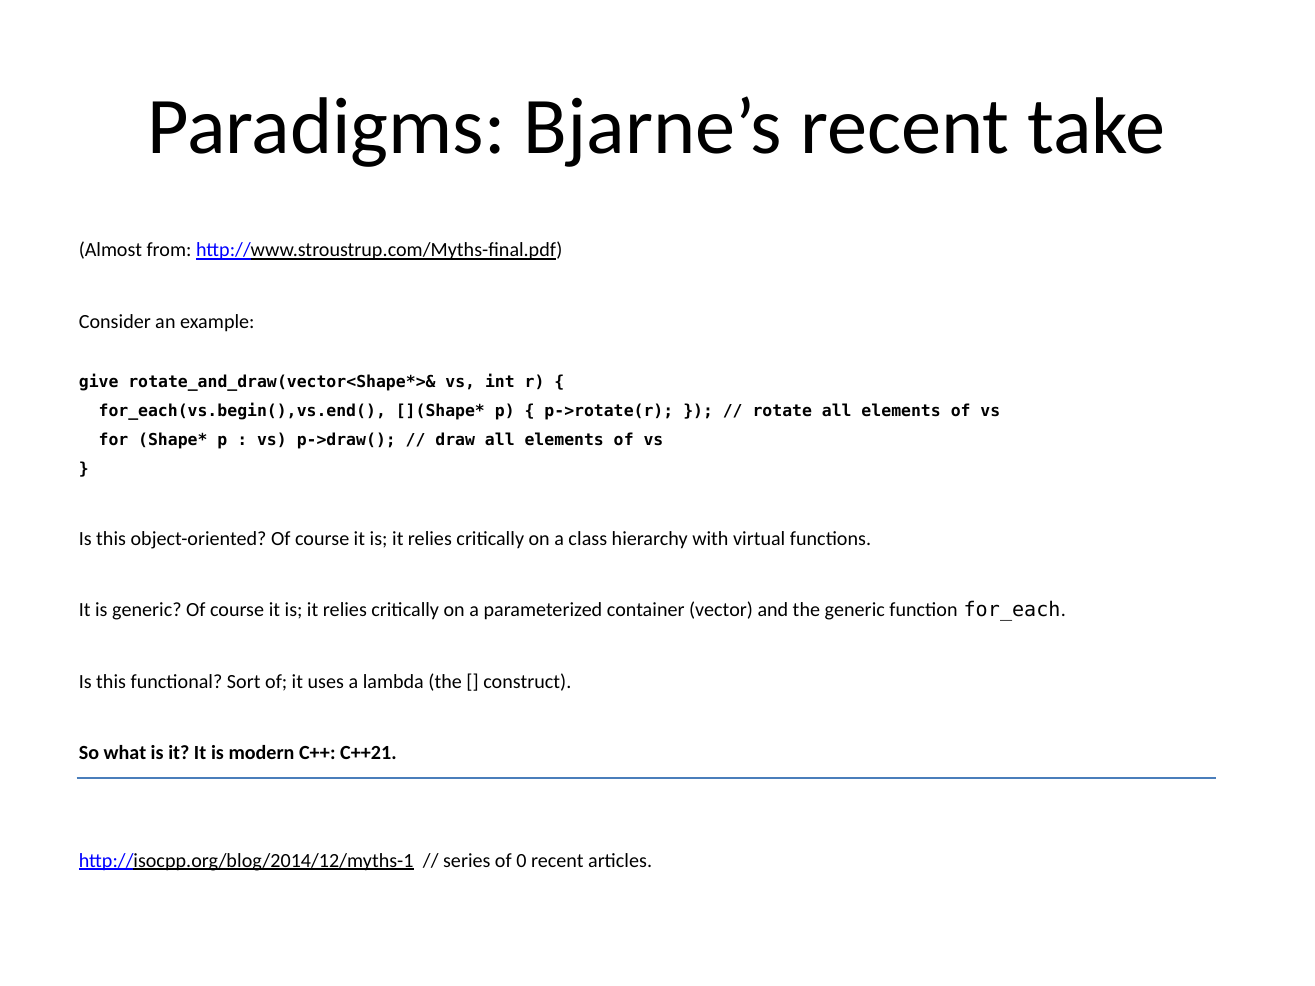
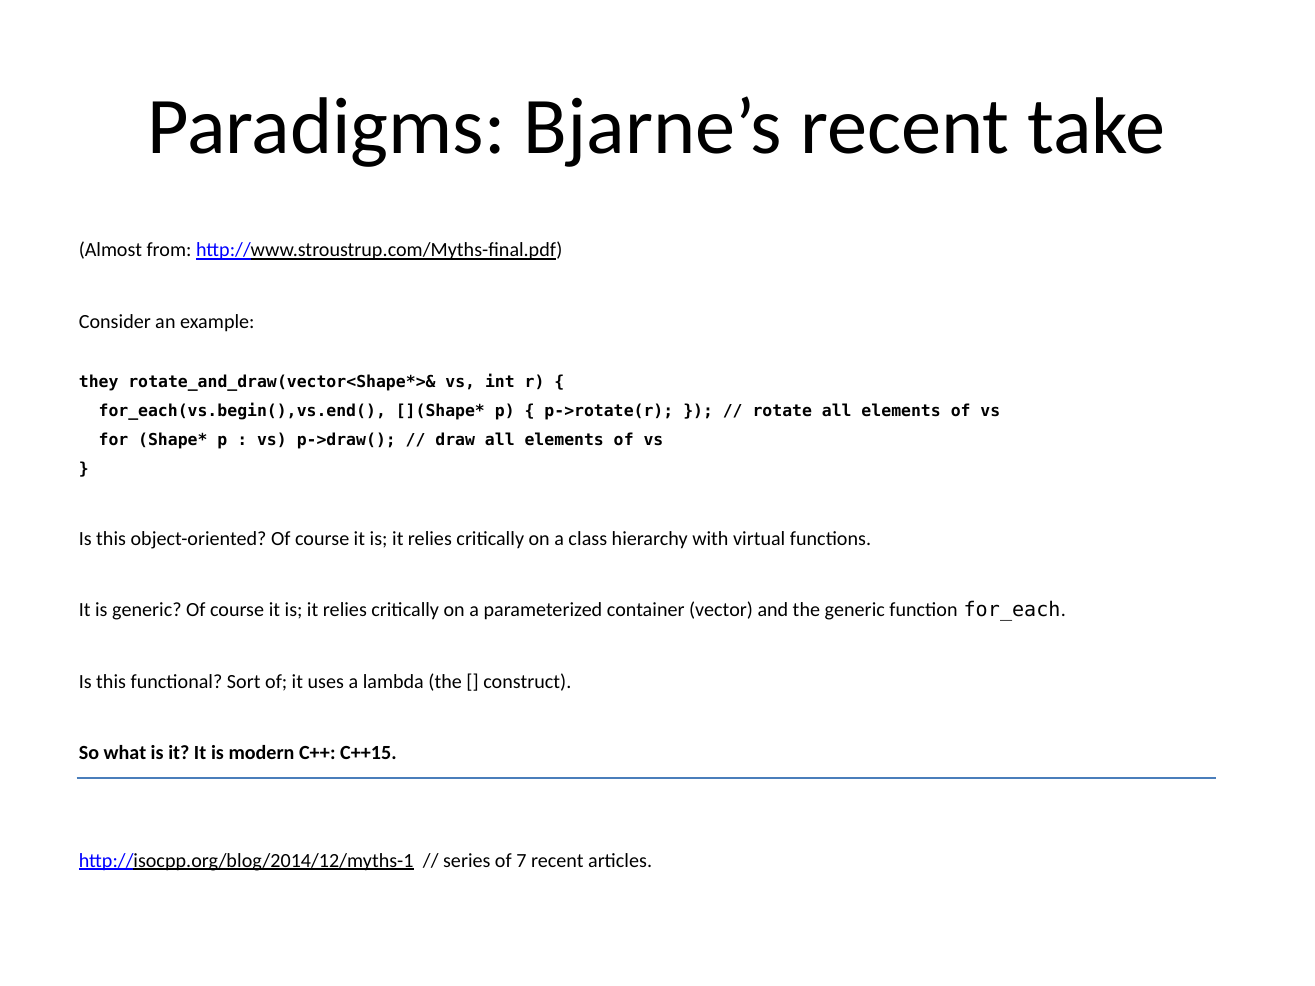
give: give -> they (99, 382)
C++21: C++21 -> C++15 (368, 753)
0: 0 -> 7 (521, 861)
